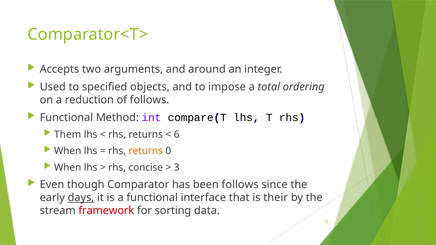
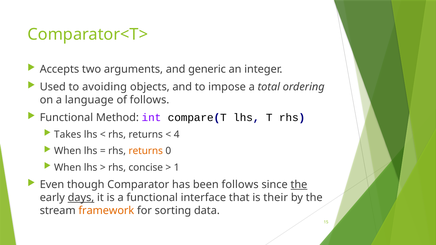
around: around -> generic (207, 69)
specified: specified -> avoiding (105, 87)
reduction: reduction -> language (89, 100)
Them: Them -> Takes (68, 135)
6: 6 -> 4 (177, 135)
3: 3 -> 1 (177, 168)
the underline: none -> present (299, 185)
framework colour: red -> orange (106, 211)
